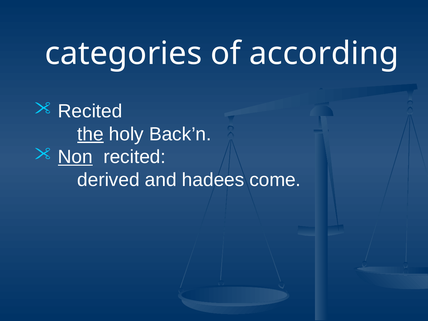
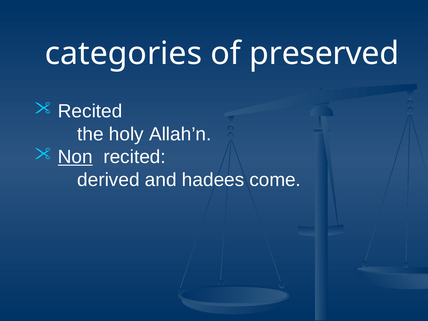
according: according -> preserved (324, 54)
the underline: present -> none (90, 134)
Back’n: Back’n -> Allah’n (180, 134)
